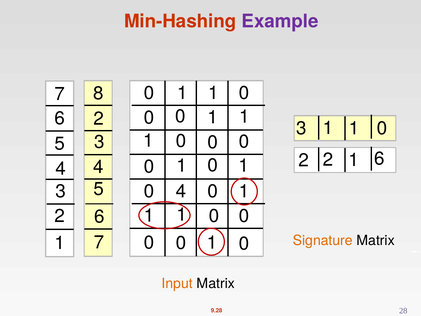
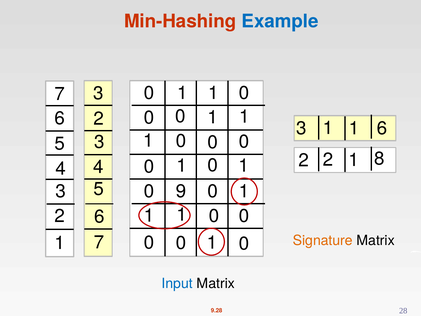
Example colour: purple -> blue (280, 21)
7 8: 8 -> 3 (98, 93)
1 0: 0 -> 6 (382, 128)
2 6: 6 -> 8 (379, 159)
0 4: 4 -> 9 (181, 191)
Input colour: orange -> blue (177, 283)
